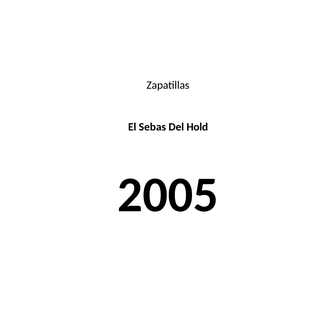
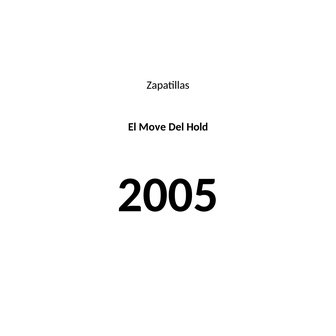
Sebas: Sebas -> Move (152, 127)
